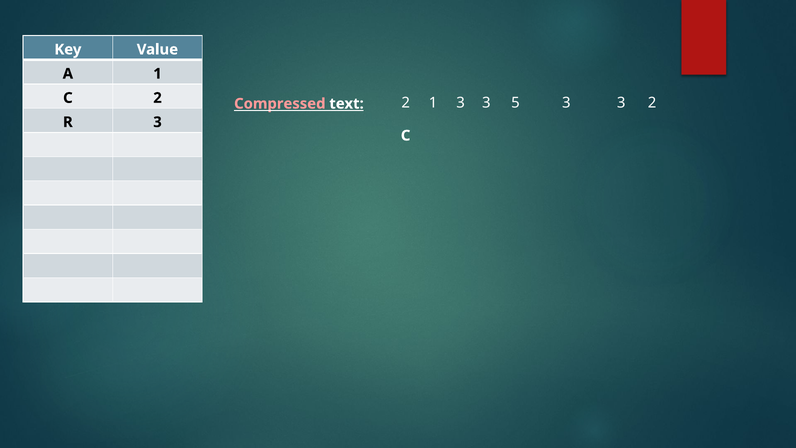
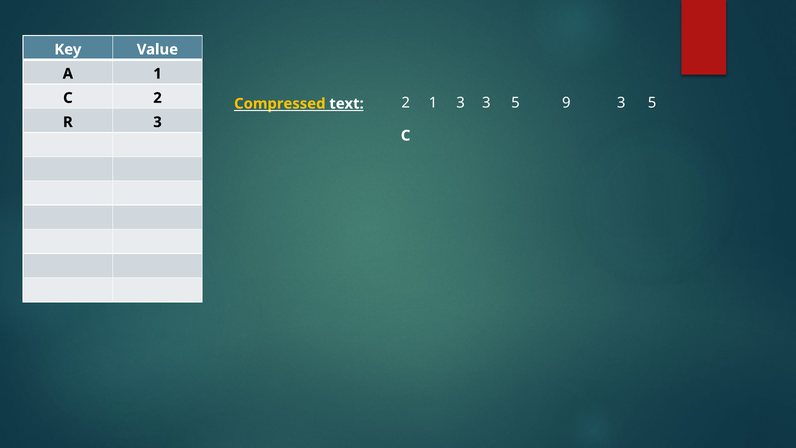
5 3: 3 -> 9 (566, 103)
2: 2 -> 5 (652, 103)
Compressed colour: pink -> yellow (280, 104)
